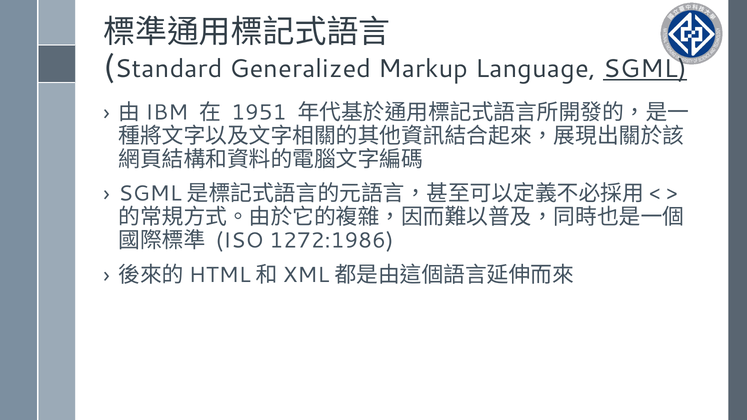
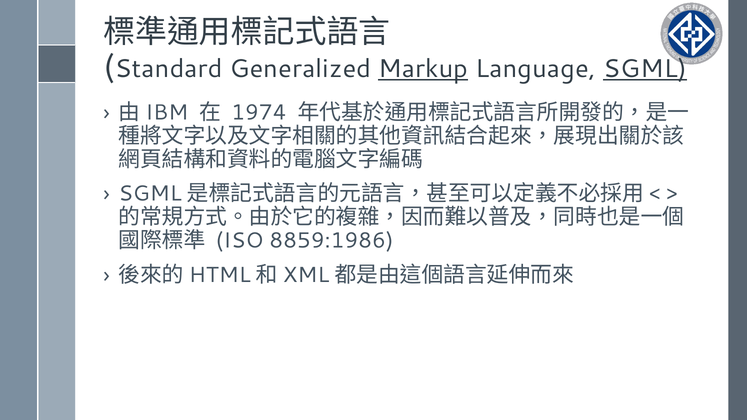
Markup underline: none -> present (423, 69)
1951: 1951 -> 1974 (259, 112)
1272:1986: 1272:1986 -> 8859:1986 (332, 241)
